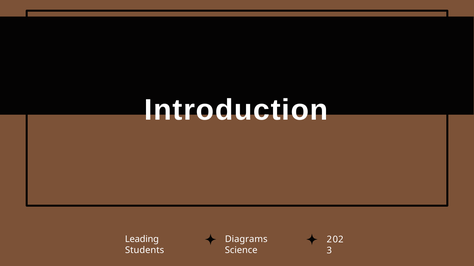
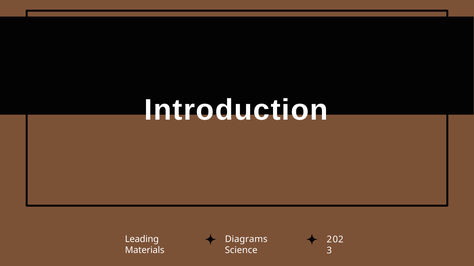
Students: Students -> Materials (145, 251)
